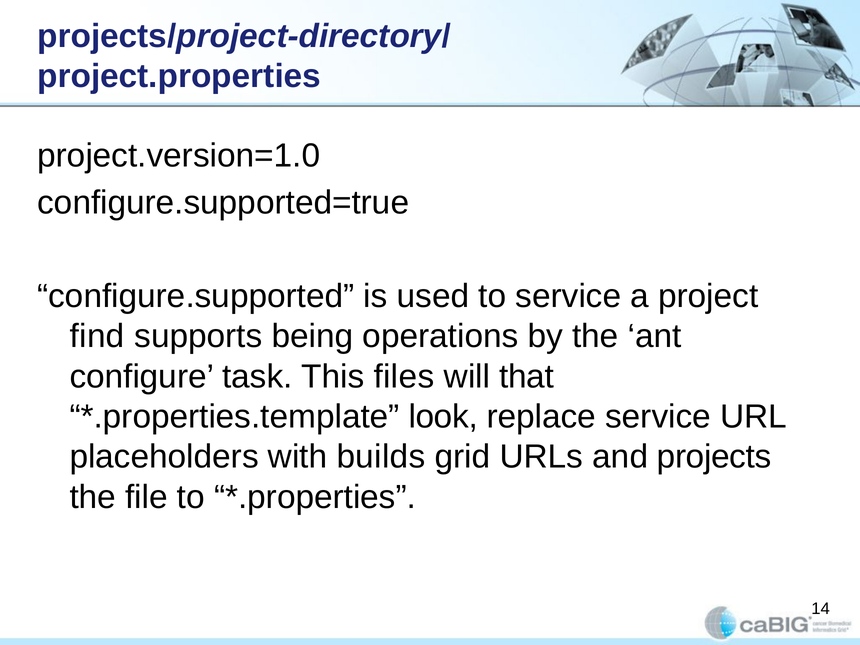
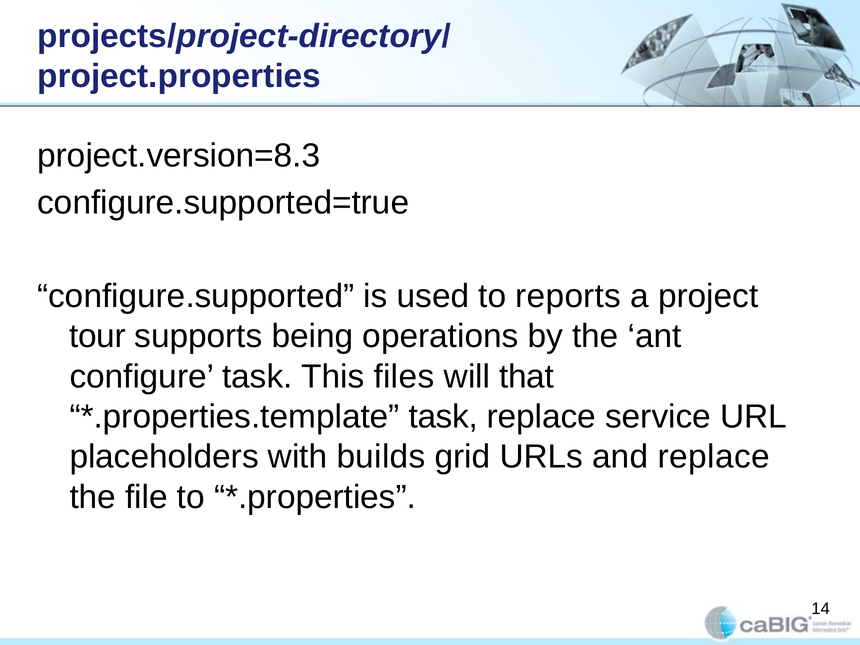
project.version=1.0: project.version=1.0 -> project.version=8.3 (179, 156)
to service: service -> reports (568, 296)
find: find -> tour (97, 336)
look: look -> task (443, 417)
and projects: projects -> replace (714, 457)
